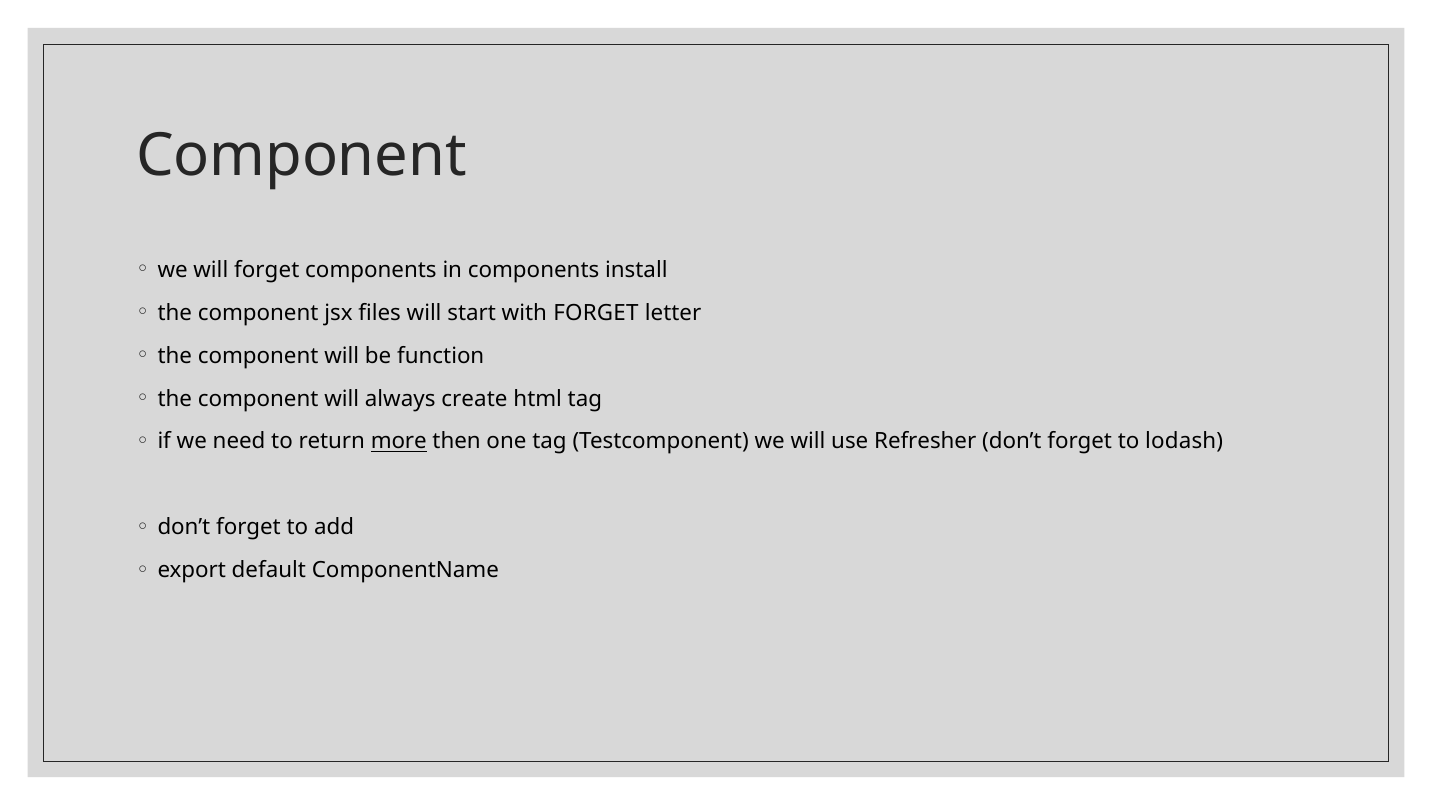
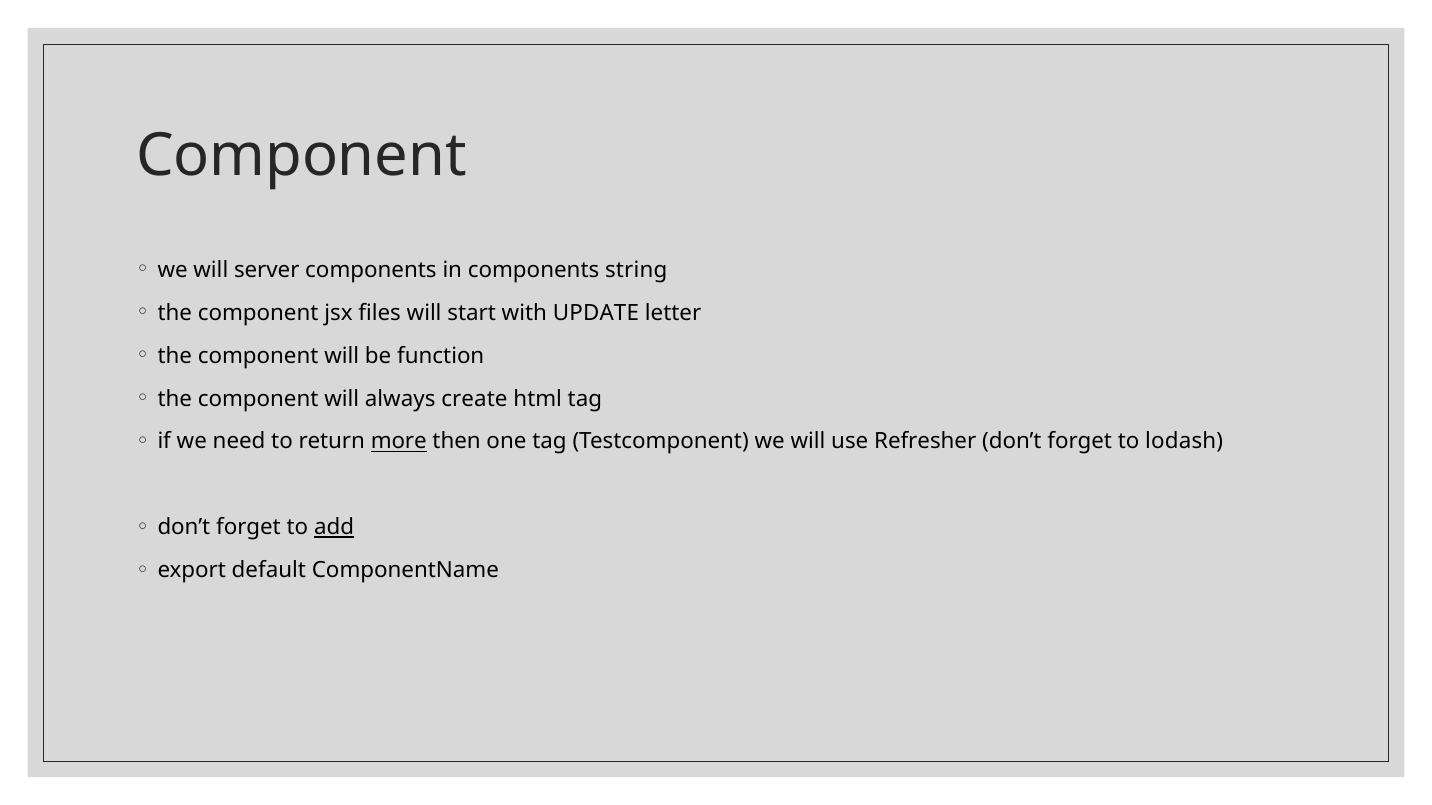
will forget: forget -> server (267, 270)
install: install -> string (636, 270)
with FORGET: FORGET -> UPDATE (596, 313)
add underline: none -> present (334, 528)
